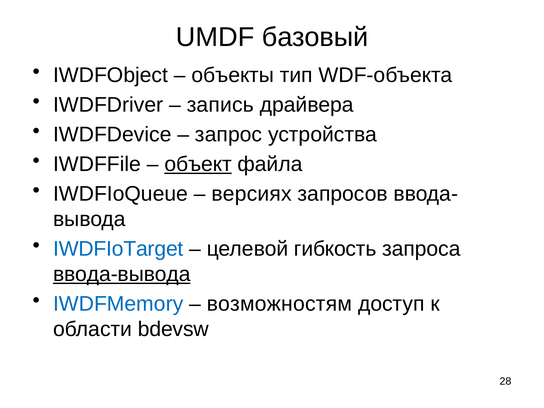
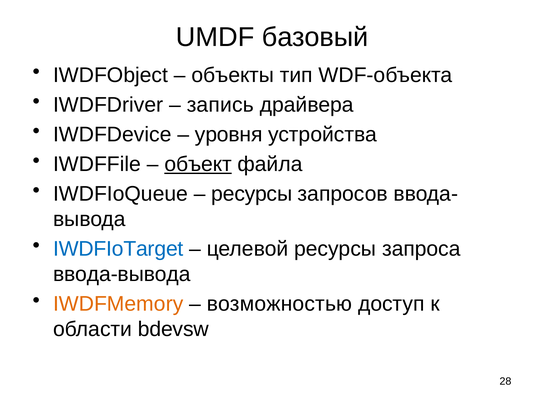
запрос: запрос -> уровня (229, 135)
версиях: версиях -> ресурсы (252, 194)
целевой гибкость: гибкость -> ресурсы (335, 249)
ввода-вывода underline: present -> none (122, 274)
IWDFMemory colour: blue -> orange (118, 304)
возможностям: возможностям -> возможностью (279, 304)
